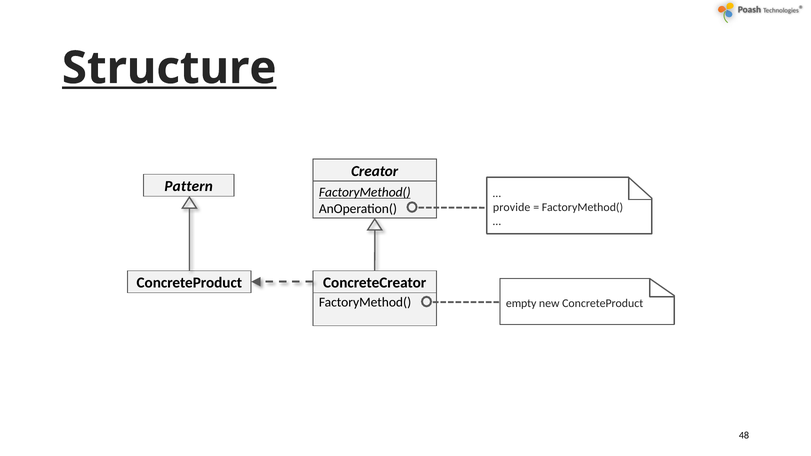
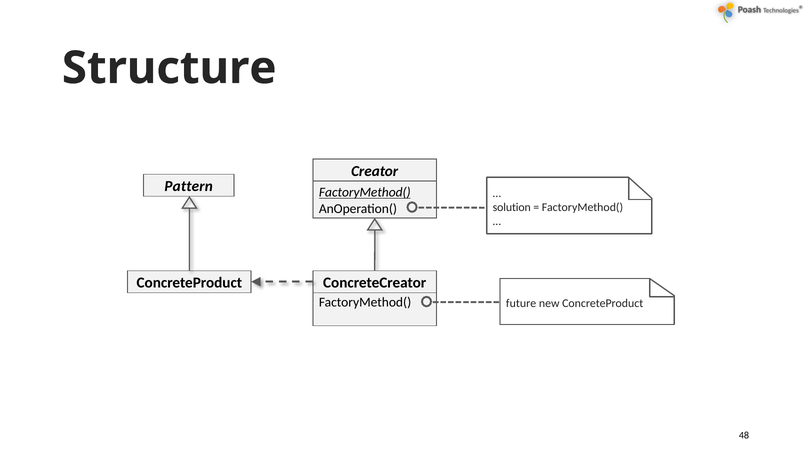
Structure underline: present -> none (169, 68)
provide: provide -> solution (512, 207)
empty: empty -> future (521, 303)
